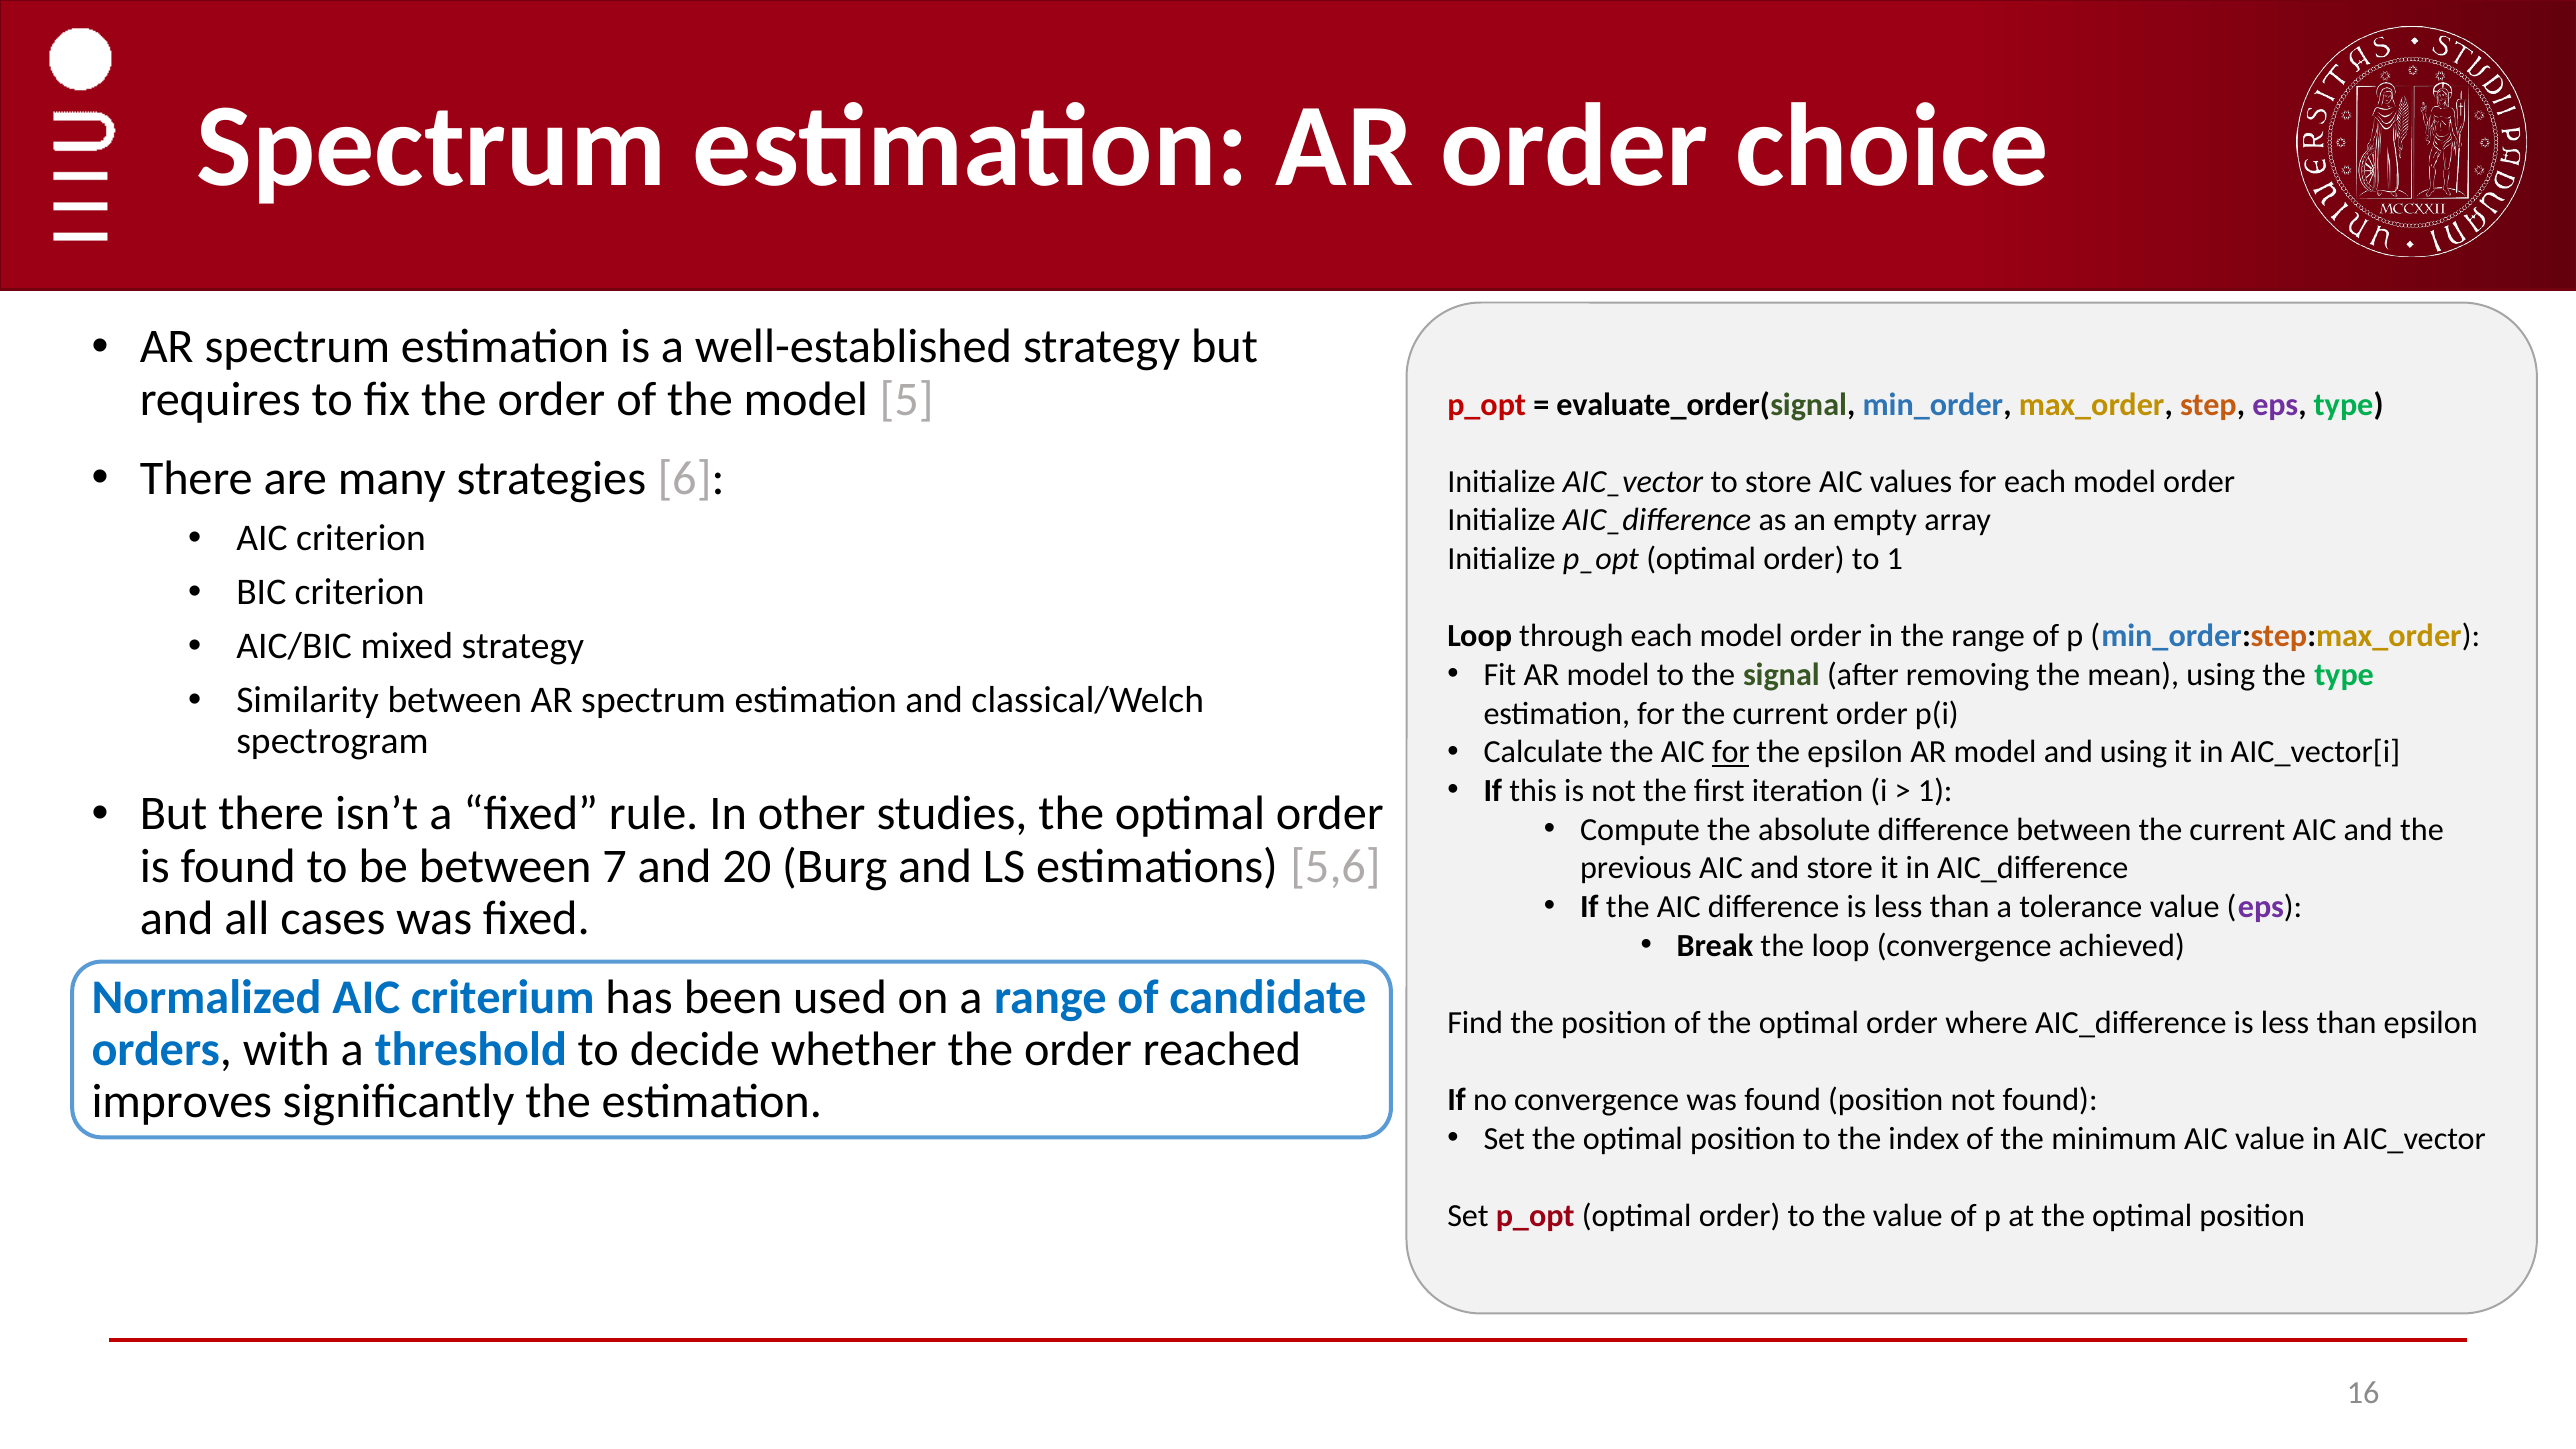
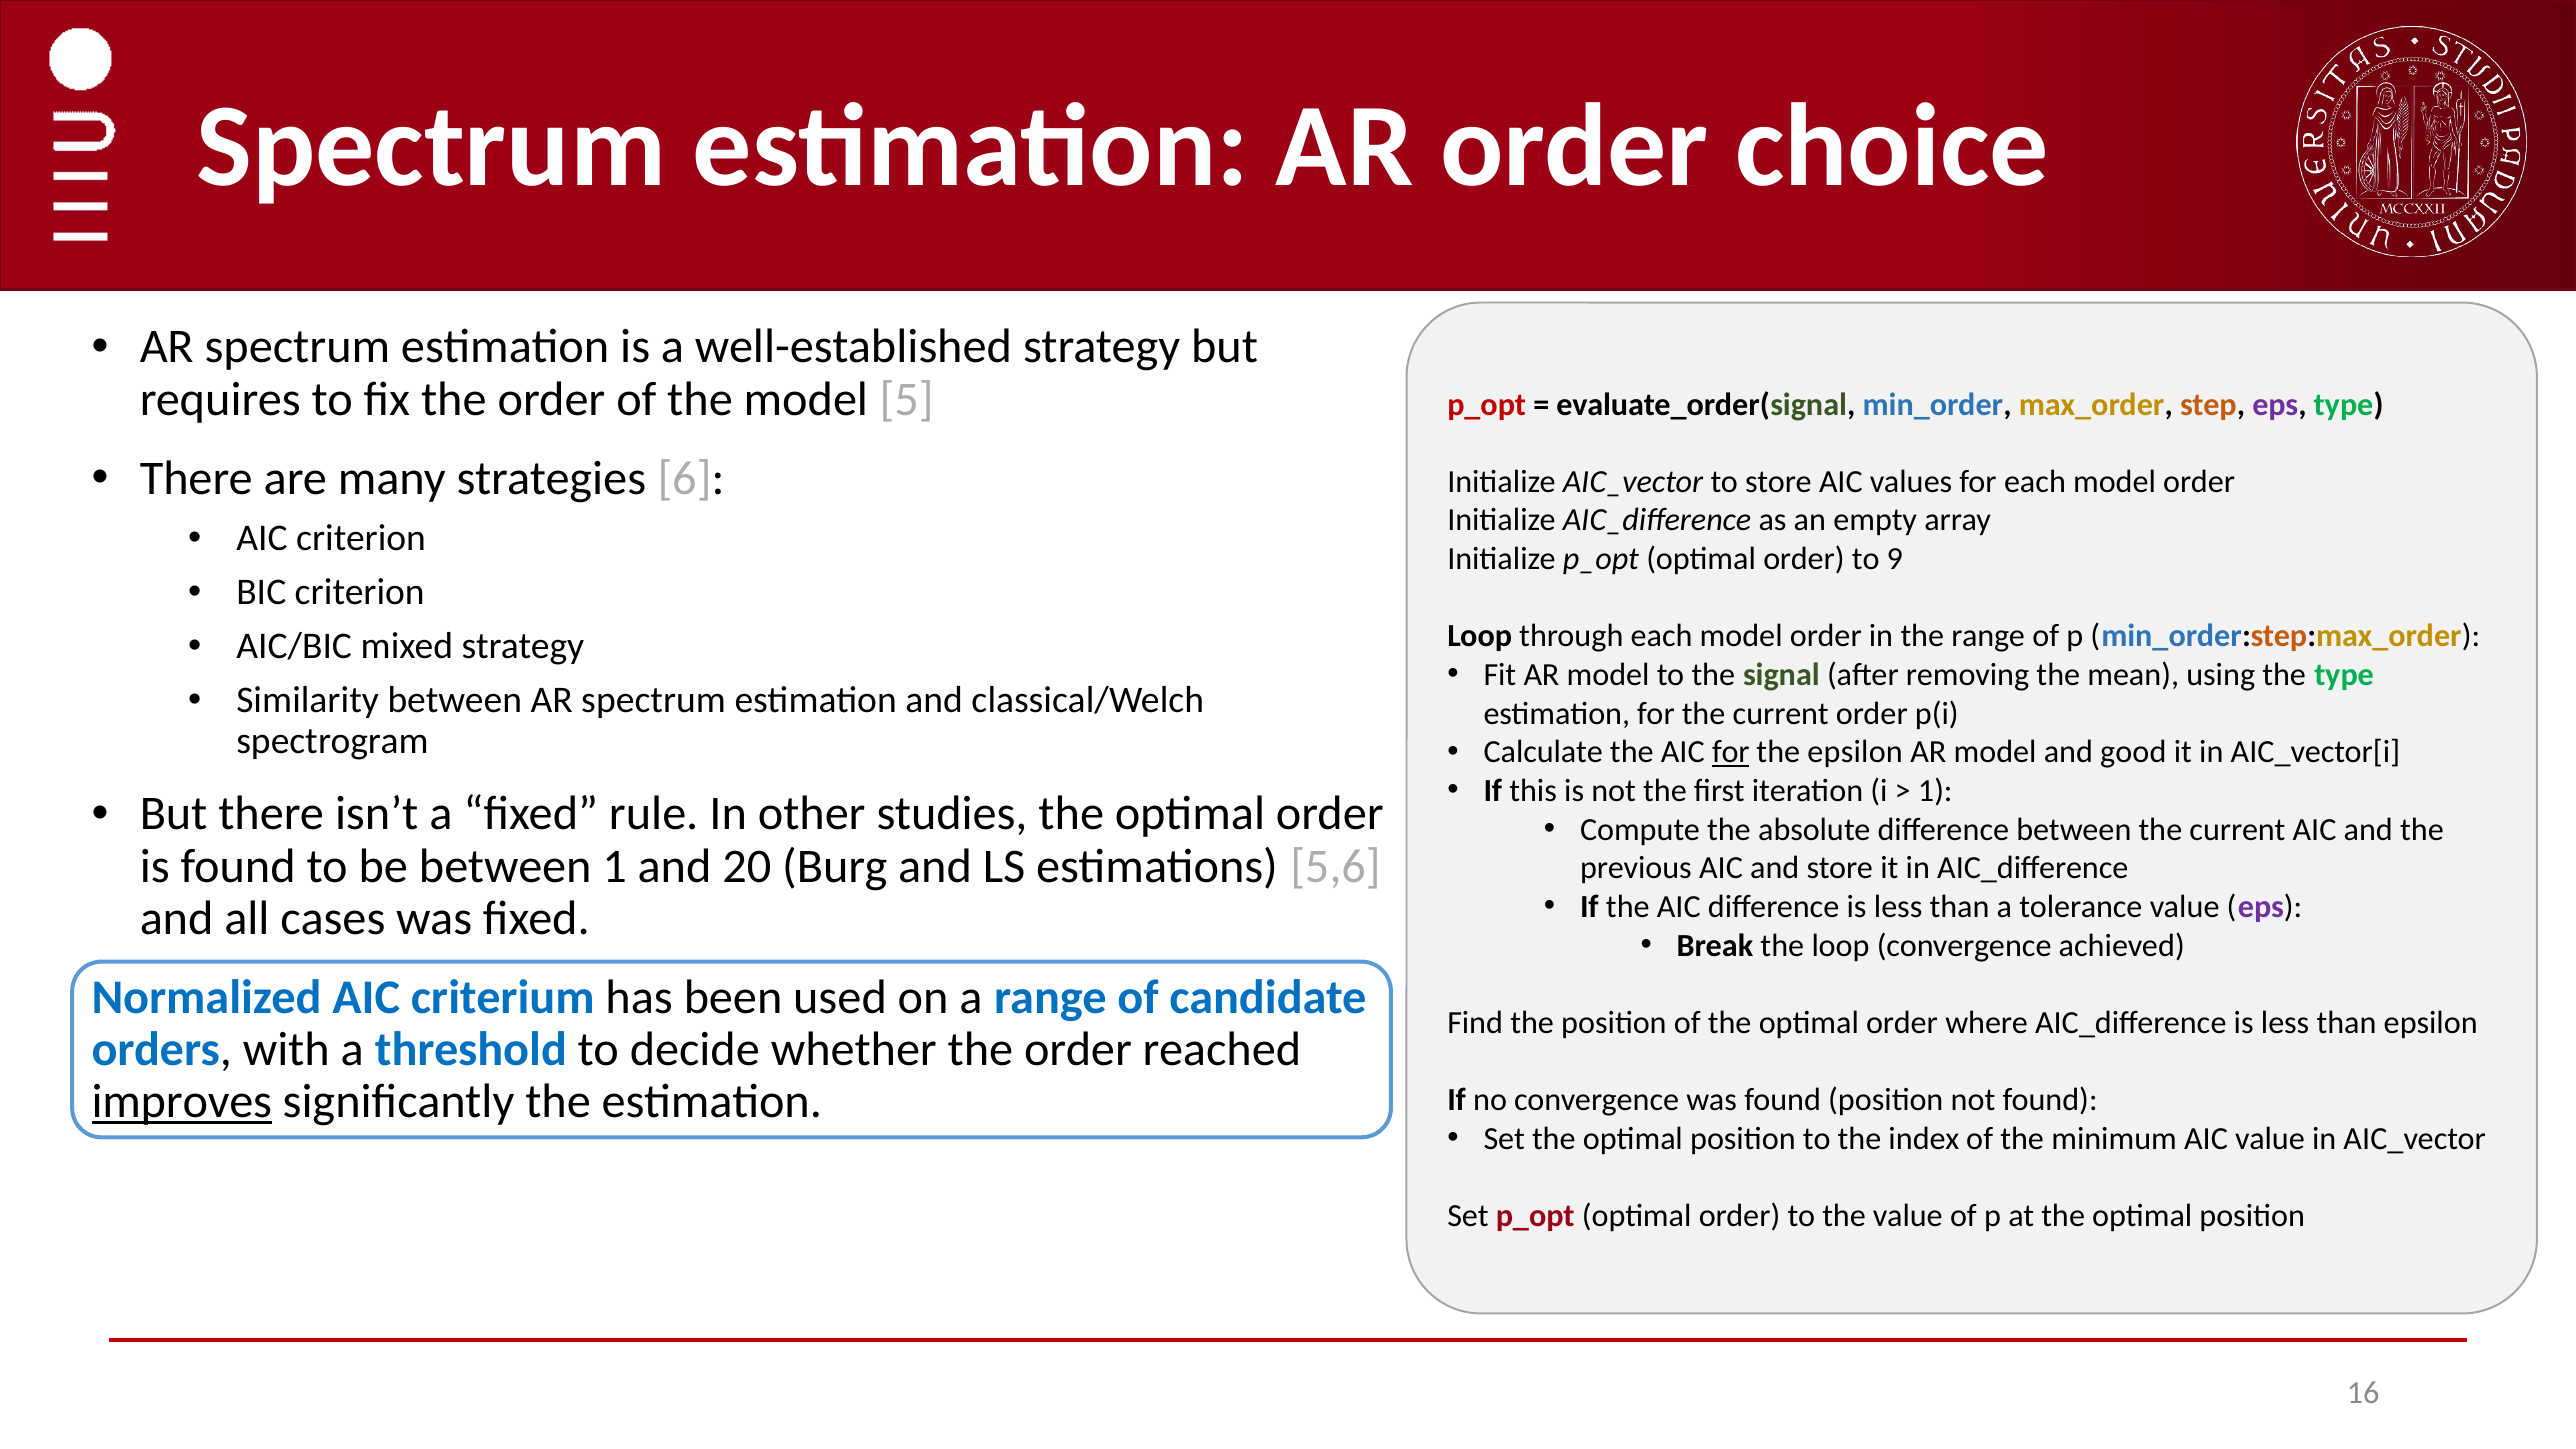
to 1: 1 -> 9 (1895, 559)
and using: using -> good (2133, 752)
between 7: 7 -> 1 (614, 866)
improves underline: none -> present (182, 1102)
